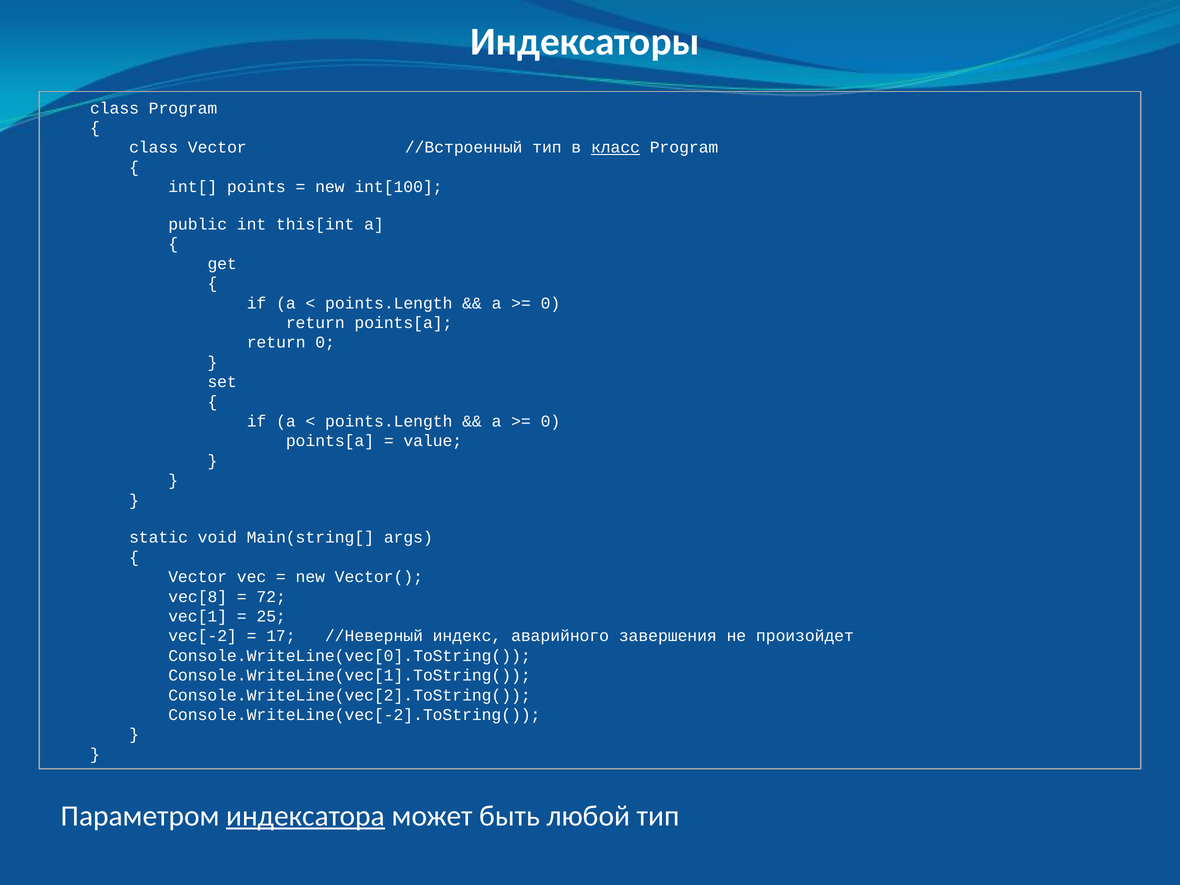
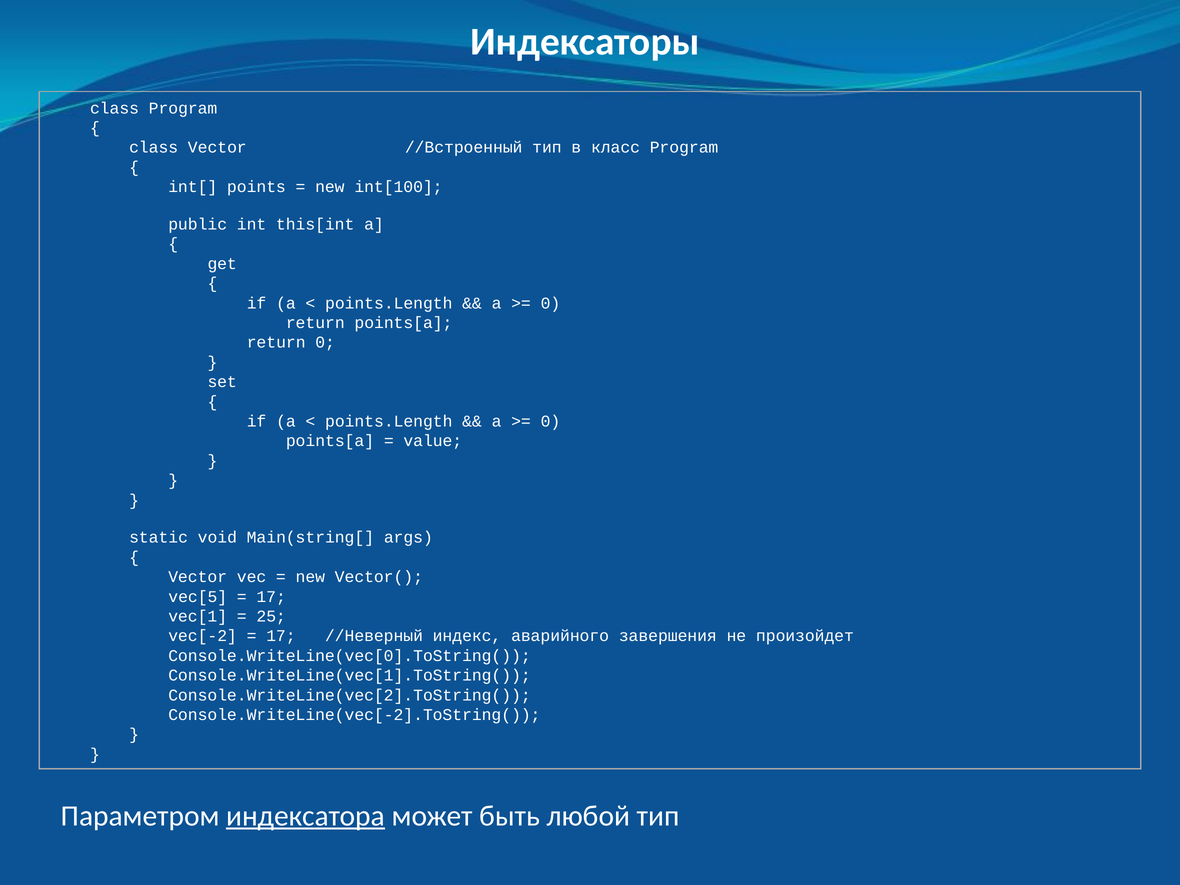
класс underline: present -> none (616, 148)
vec[8: vec[8 -> vec[5 (198, 597)
72: 72 -> 17 (271, 597)
